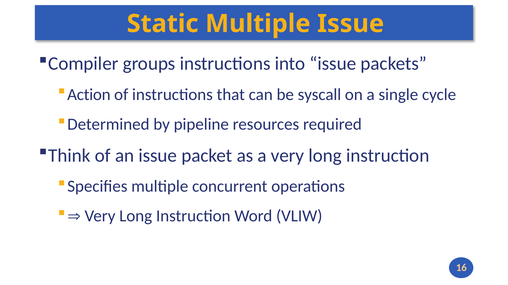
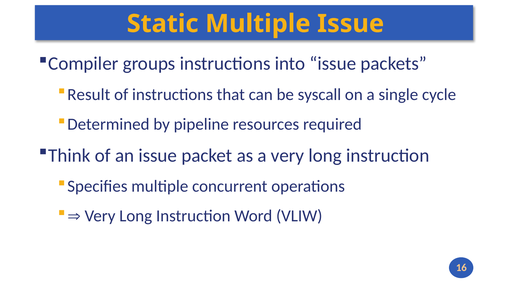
Action: Action -> Result (89, 95)
